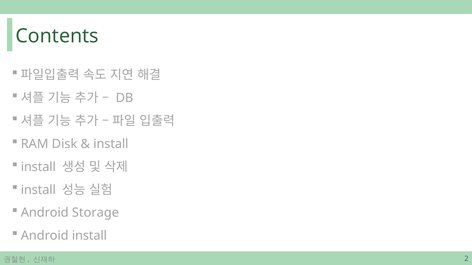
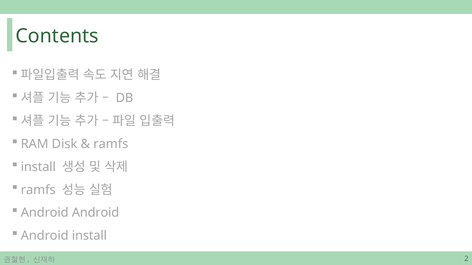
install: install -> ramfs (111, 144)
install: install -> ramfs (38, 190)
Android Storage: Storage -> Android (96, 213)
